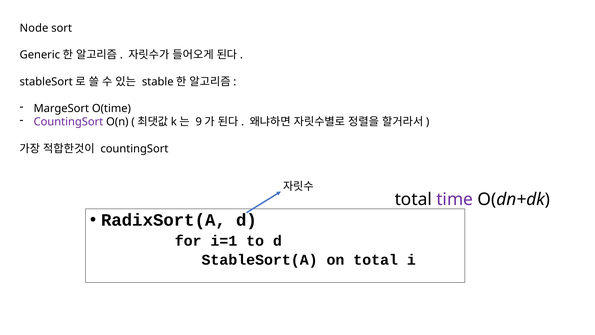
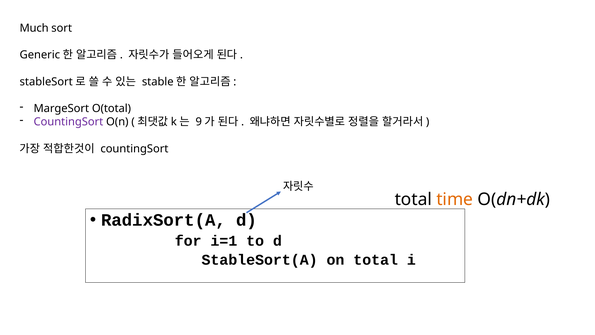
Node: Node -> Much (34, 28)
O(time: O(time -> O(total (111, 108)
time colour: purple -> orange (455, 199)
